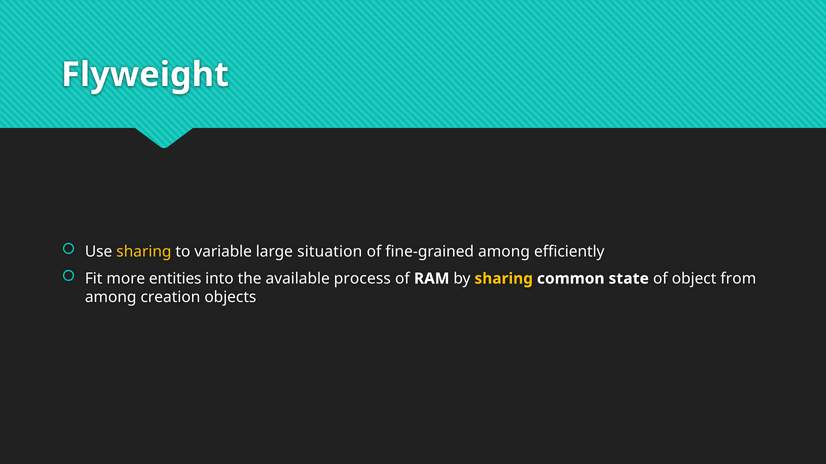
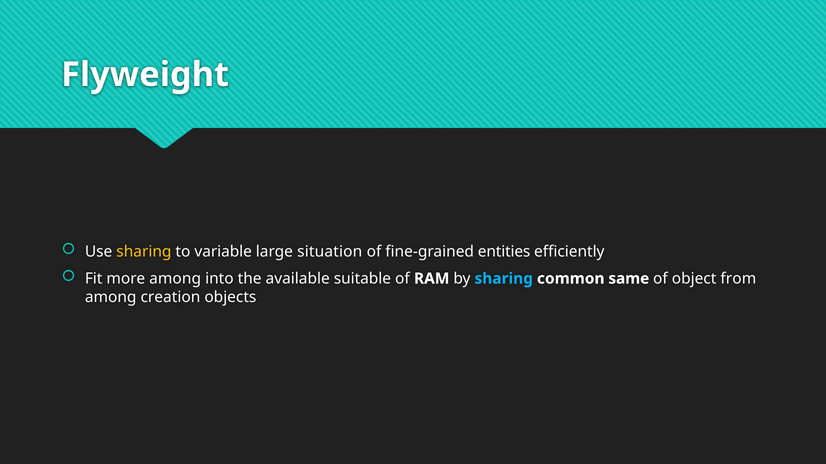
fine-grained among: among -> entities (504, 252)
more entities: entities -> among (175, 279)
process: process -> suitable (362, 279)
sharing colour: yellow -> light blue (504, 279)
state: state -> same (629, 279)
